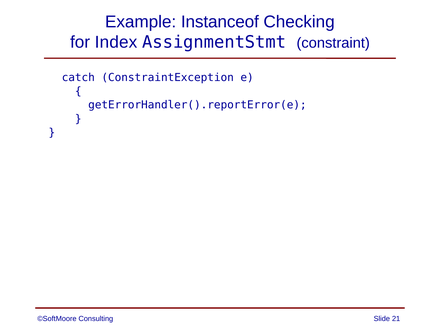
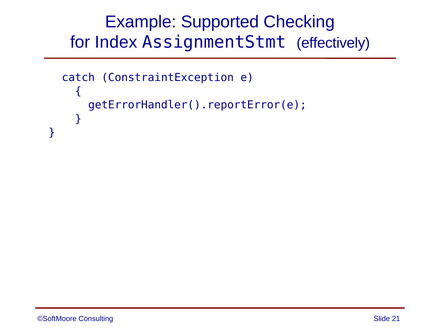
Instanceof: Instanceof -> Supported (220, 22)
constraint: constraint -> effectively (333, 43)
